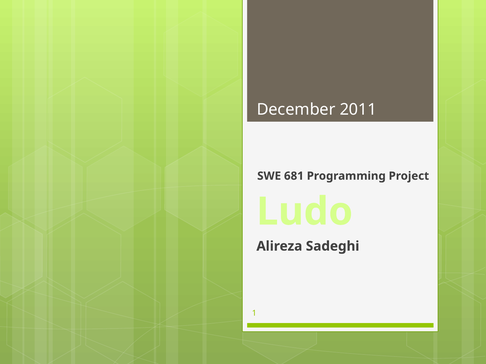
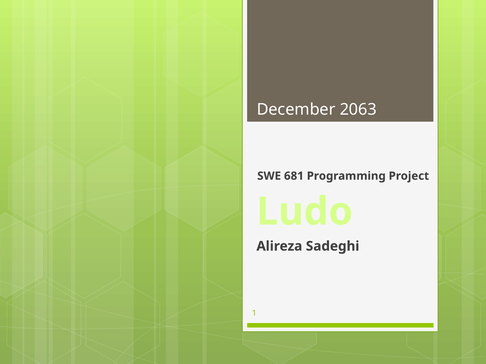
2011: 2011 -> 2063 (358, 109)
